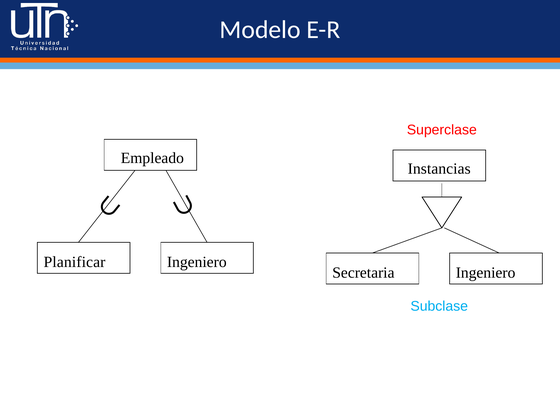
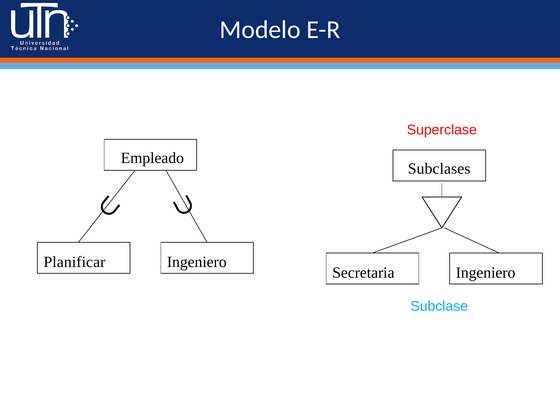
Instancias: Instancias -> Subclases (439, 169)
